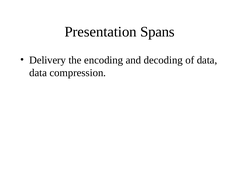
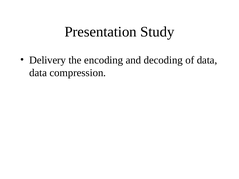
Spans: Spans -> Study (157, 32)
